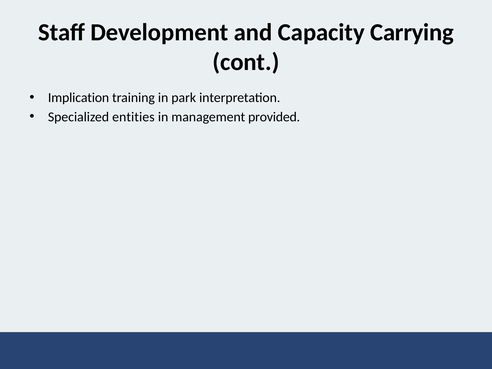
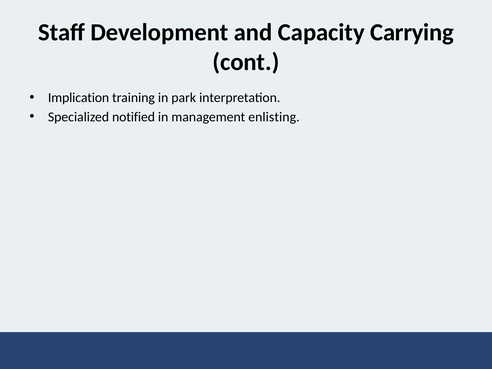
entities: entities -> notified (134, 117)
provided: provided -> enlisting (274, 117)
